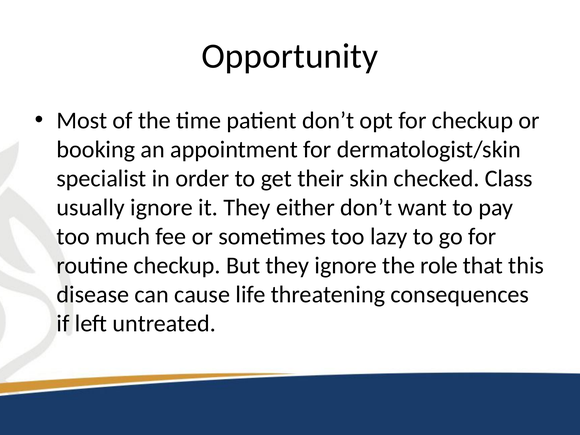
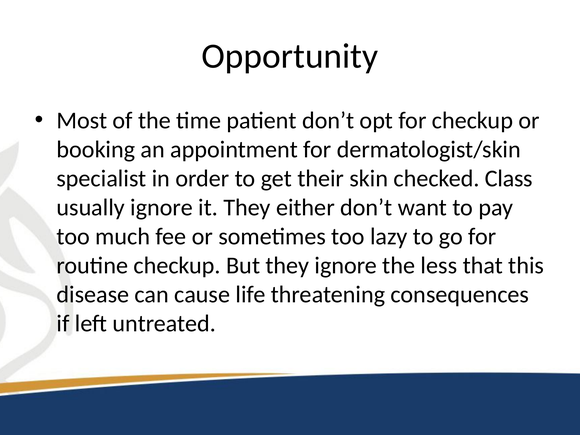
role: role -> less (439, 266)
